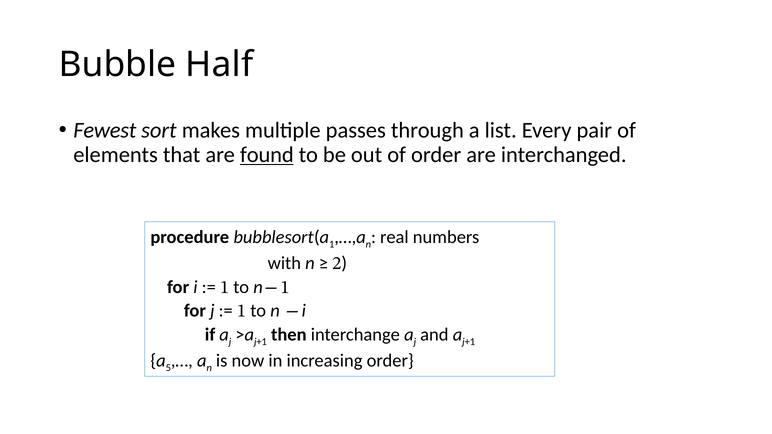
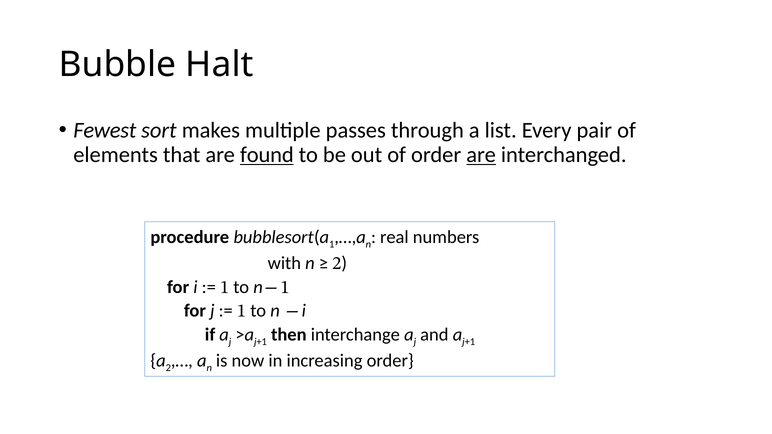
Half: Half -> Halt (219, 65)
are underline: none -> present (481, 155)
a 5: 5 -> 2 (168, 368)
